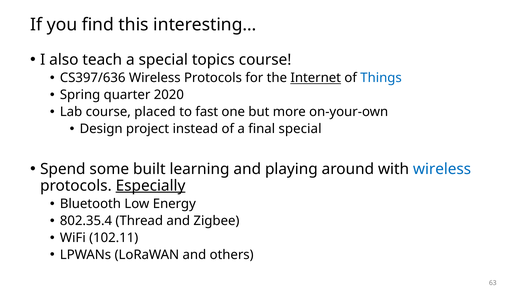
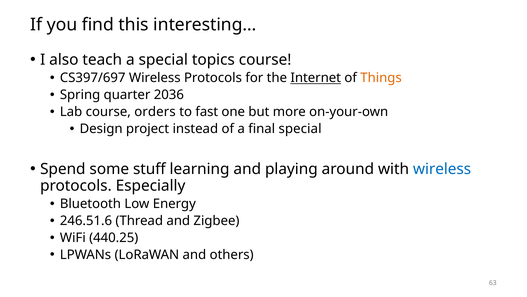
CS397/636: CS397/636 -> CS397/697 (93, 78)
Things colour: blue -> orange (381, 78)
2020: 2020 -> 2036 (169, 95)
placed: placed -> orders (155, 112)
built: built -> stuff (149, 169)
Especially underline: present -> none (151, 185)
802.35.4: 802.35.4 -> 246.51.6 (86, 220)
102.11: 102.11 -> 440.25 (114, 237)
